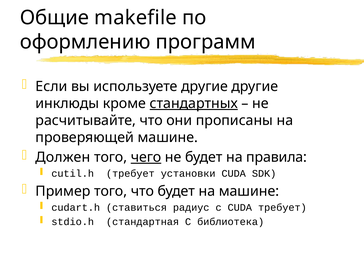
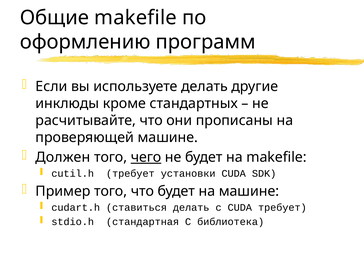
используете другие: другие -> делать (205, 86)
стандартных underline: present -> none (194, 103)
на правила: правила -> makefile (277, 157)
ставиться радиус: радиус -> делать (191, 208)
